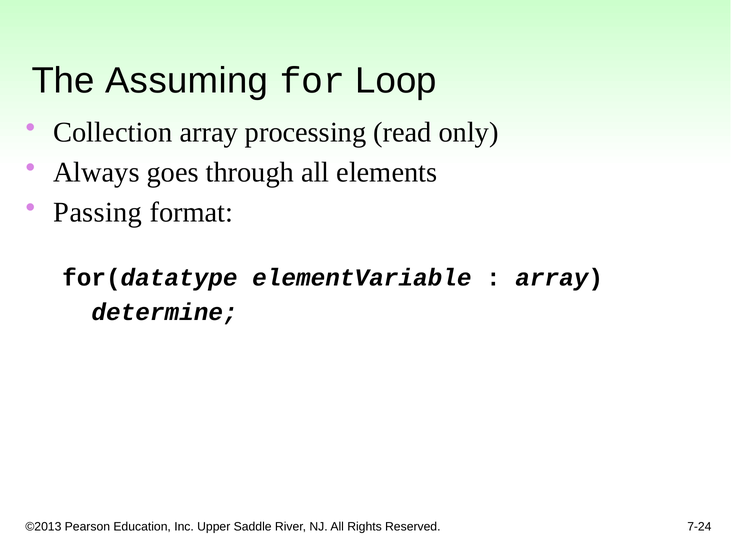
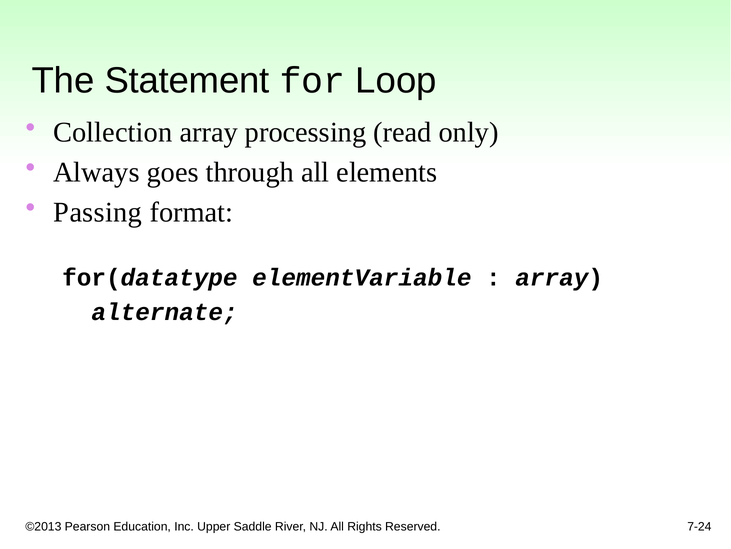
Assuming: Assuming -> Statement (187, 80)
determine: determine -> alternate (165, 312)
